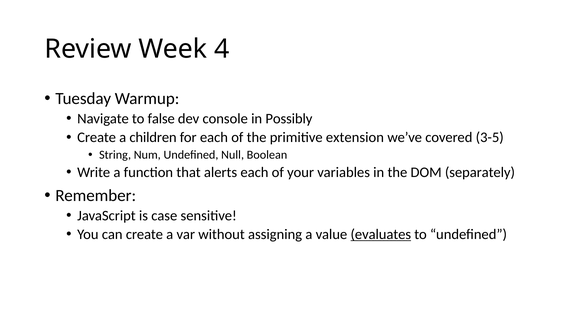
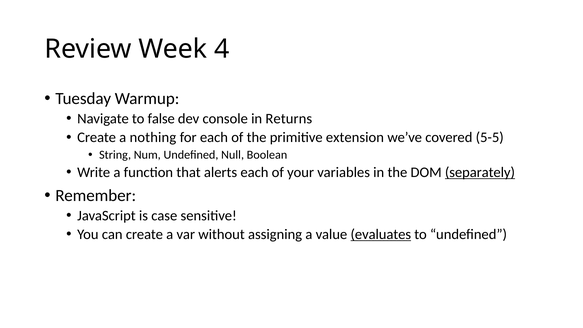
Possibly: Possibly -> Returns (289, 119)
children: children -> nothing (153, 137)
3-5: 3-5 -> 5-5 (490, 137)
separately underline: none -> present (480, 172)
